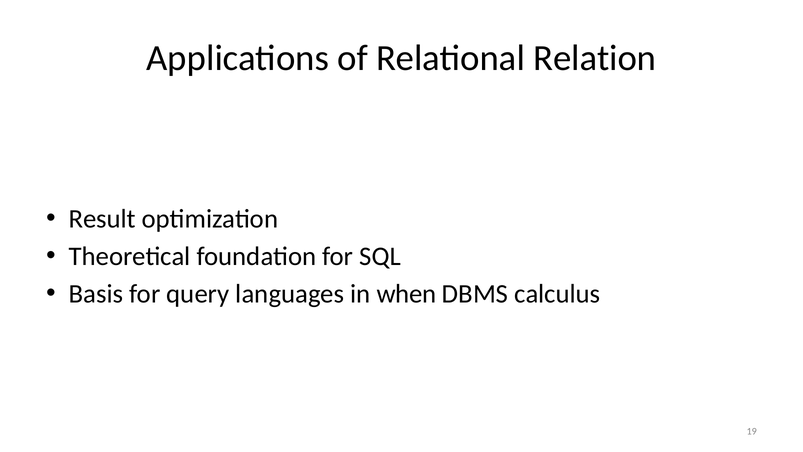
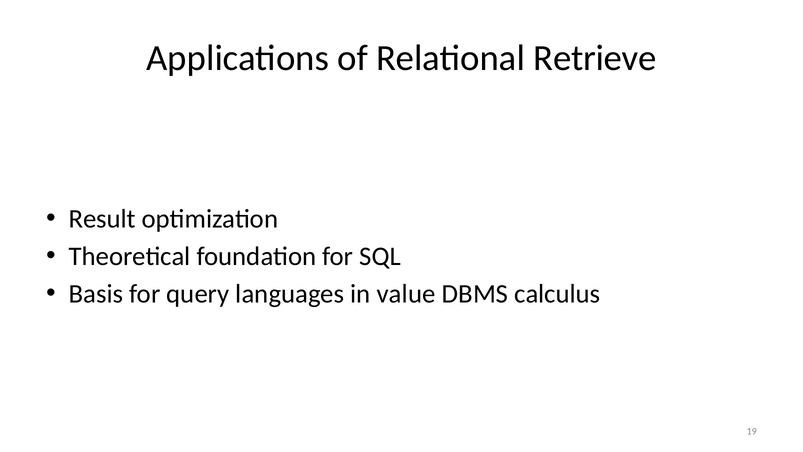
Relation: Relation -> Retrieve (595, 58)
when: when -> value (406, 294)
